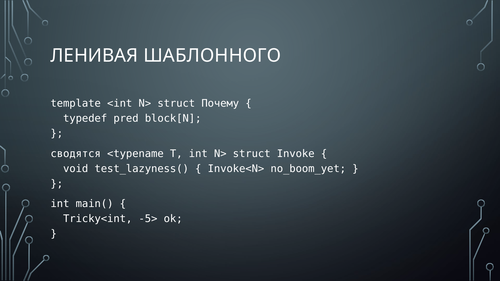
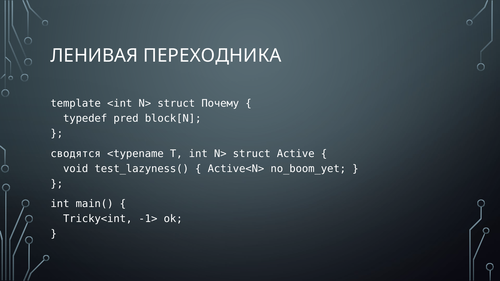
ШАБЛОННОГО: ШАБЛОННОГО -> ПЕРЕХОДНИКА (212, 56)
Invoke: Invoke -> Active (296, 154)
Invoke<N>: Invoke<N> -> Active<N> (236, 169)
-5>: -5> -> -1> (148, 219)
